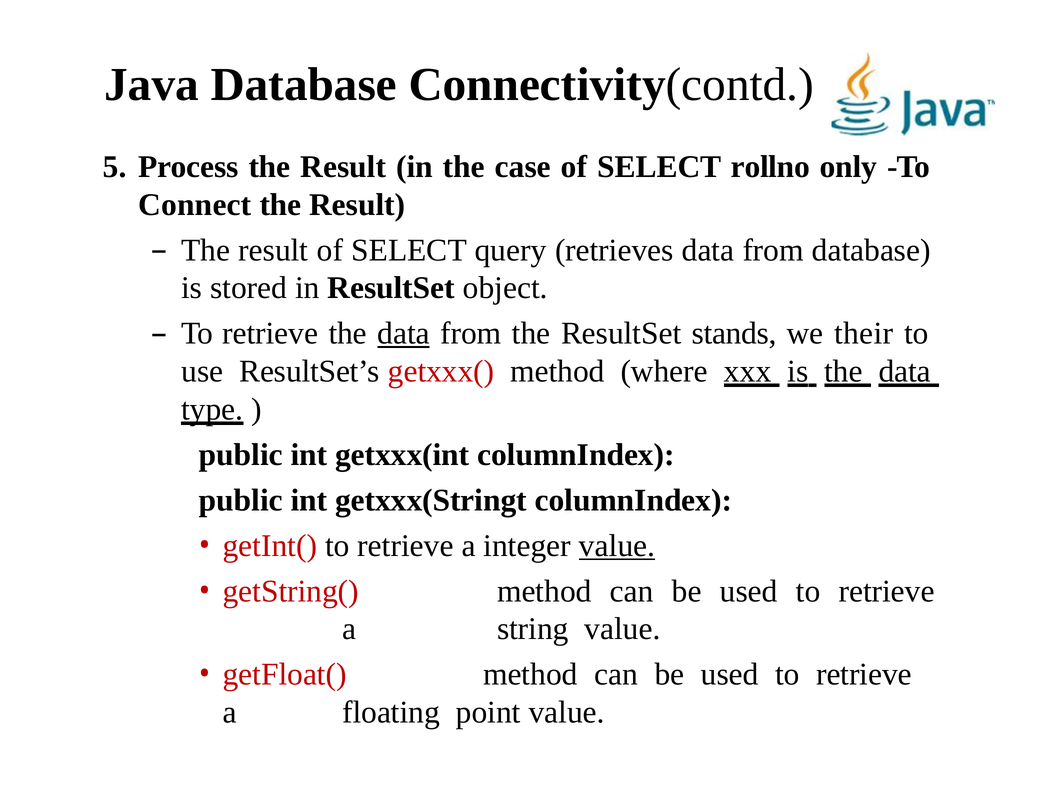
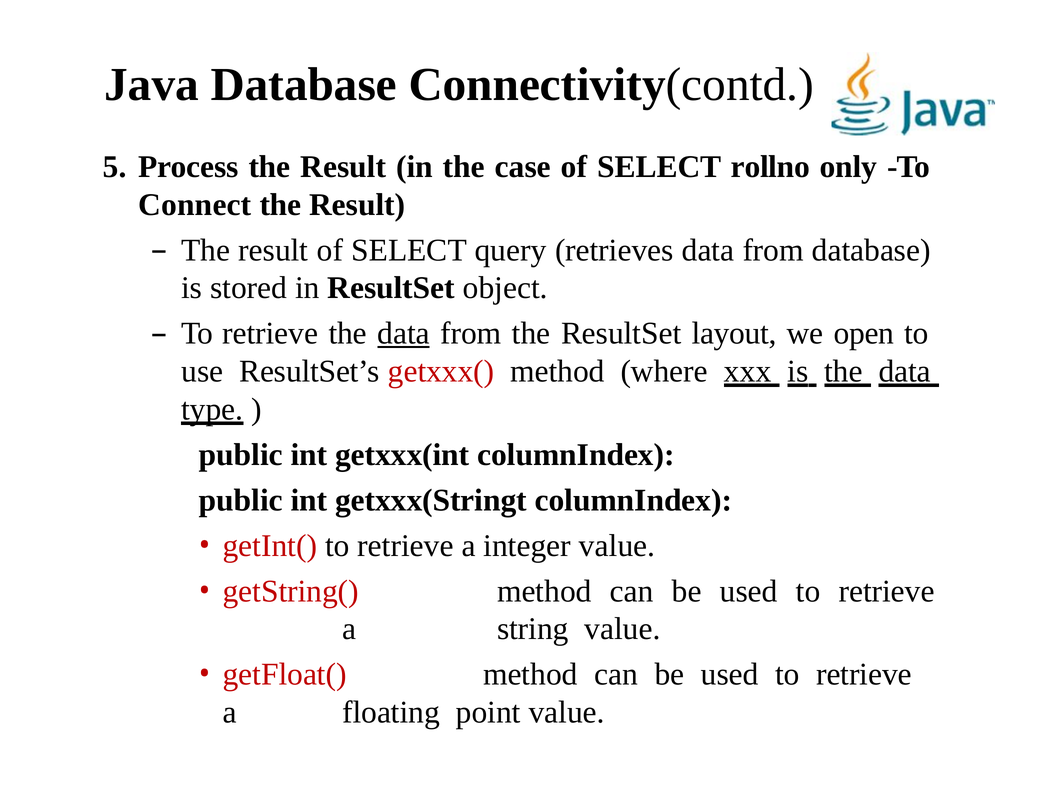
stands: stands -> layout (734, 334)
their: their -> open (864, 334)
value underline: present -> none (617, 546)
